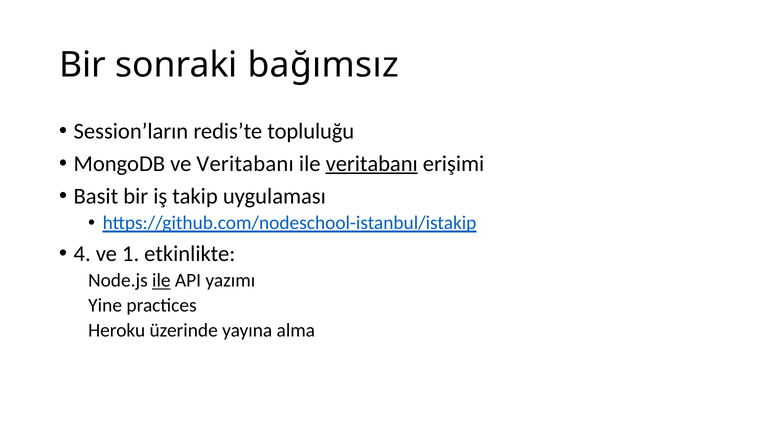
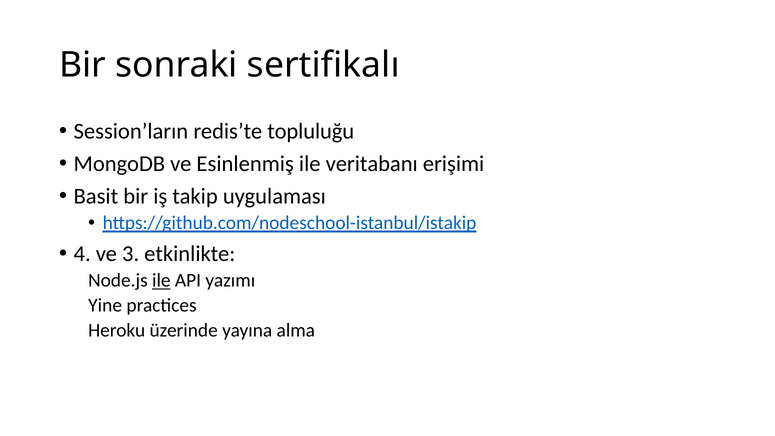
bağımsız: bağımsız -> sertifikalı (323, 65)
ve Veritabanı: Veritabanı -> Esinlenmiş (245, 164)
veritabanı underline: present -> none (372, 164)
1: 1 -> 3 (131, 254)
